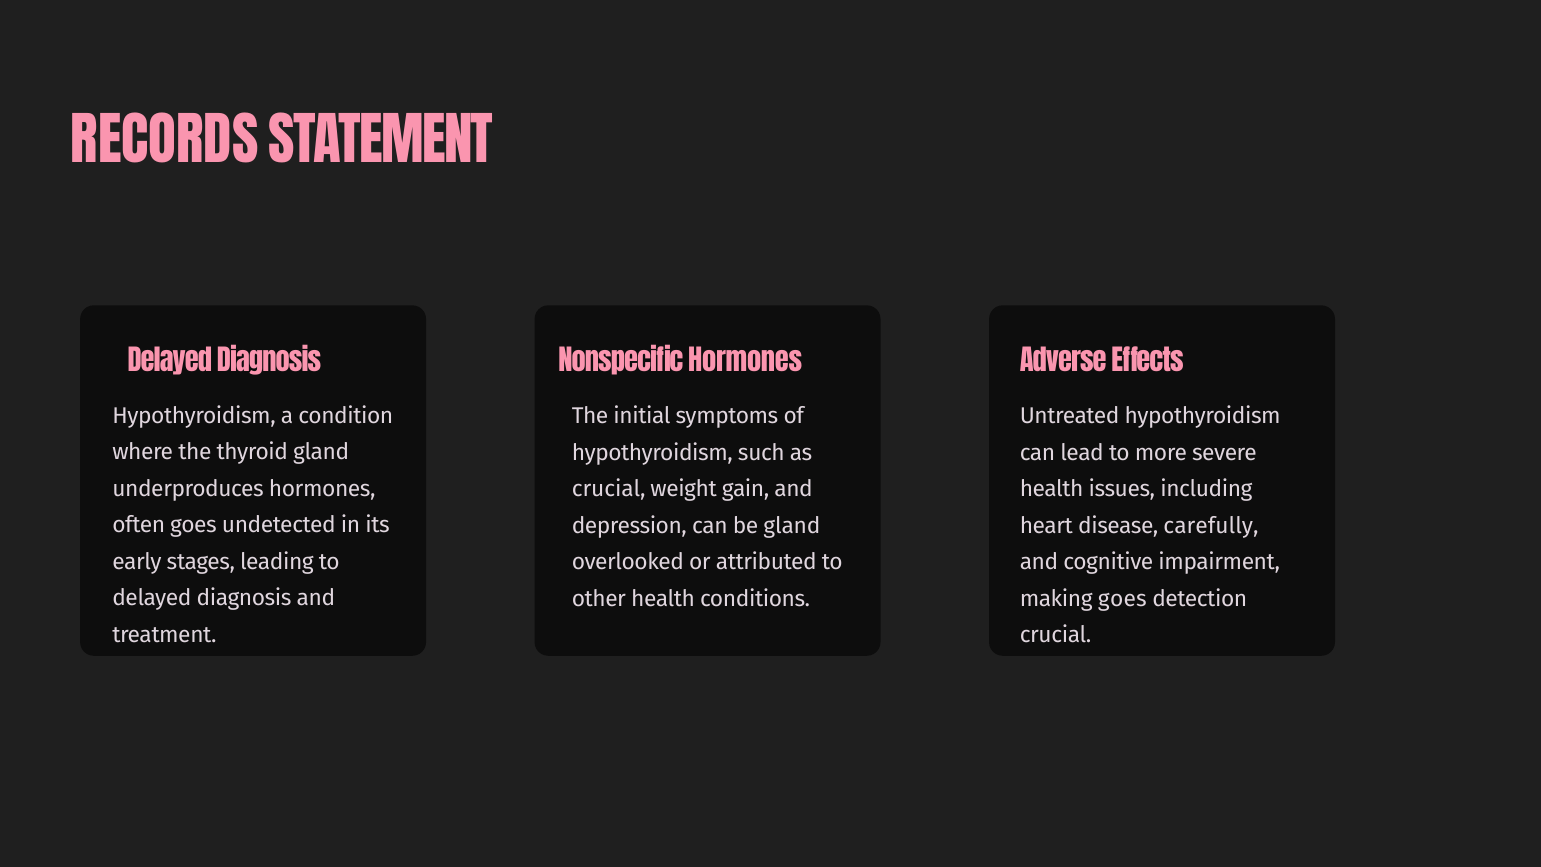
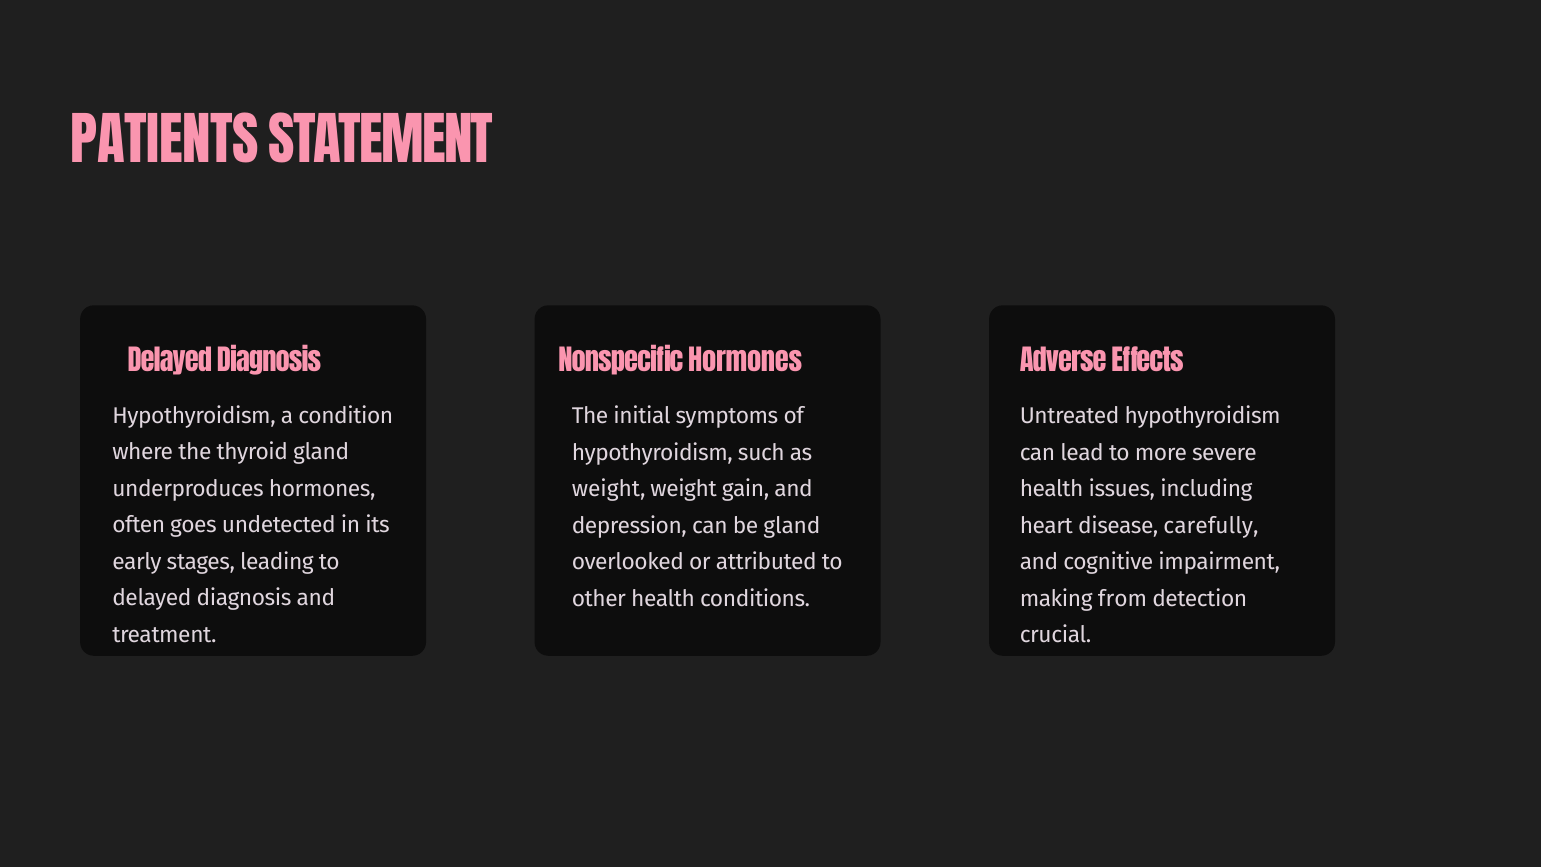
RECORDS: RECORDS -> PATIENTS (165, 143)
crucial: crucial -> weight (609, 489)
making goes: goes -> from (1122, 599)
